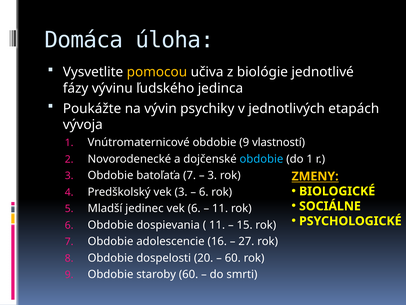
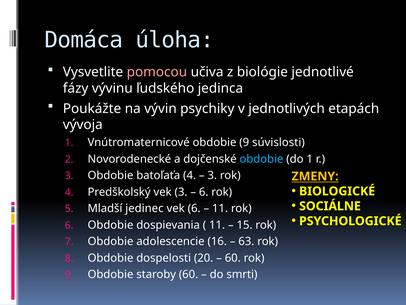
pomocou colour: yellow -> pink (157, 72)
vlastností: vlastností -> súvislosti (278, 142)
batoľaťa 7: 7 -> 4 (190, 175)
27: 27 -> 63 (246, 241)
